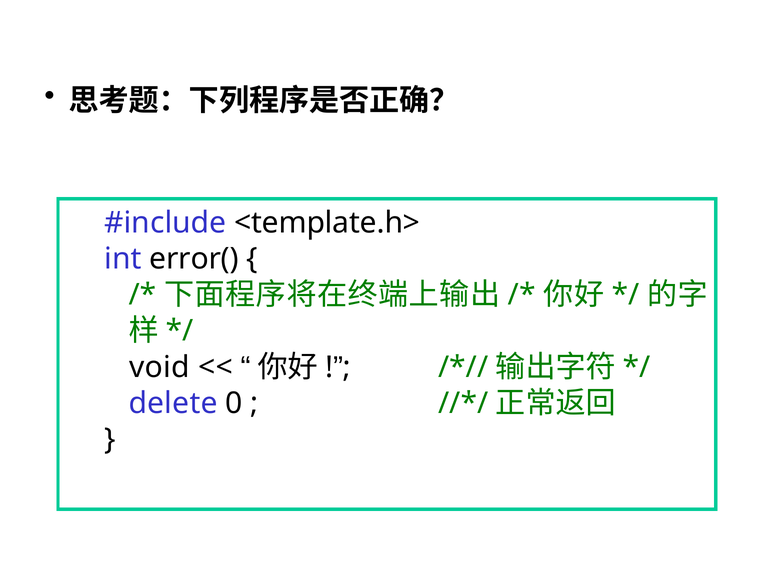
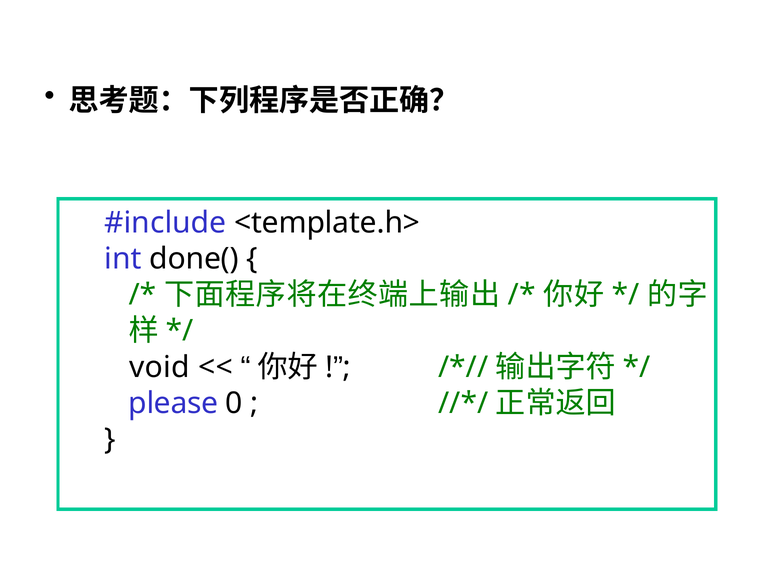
error(: error( -> done( (194, 259)
delete: delete -> please (173, 404)
